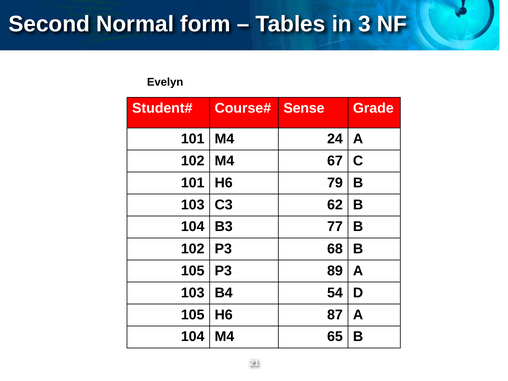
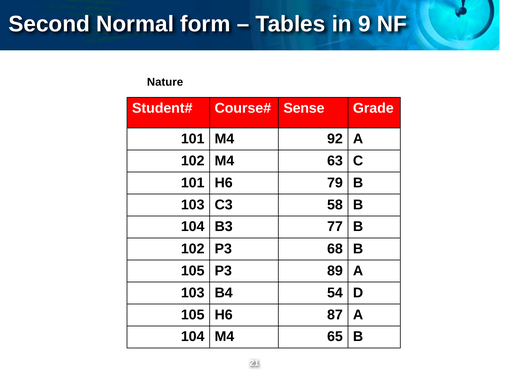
3: 3 -> 9 (364, 24)
Evelyn: Evelyn -> Nature (165, 82)
24: 24 -> 92 (335, 139)
67: 67 -> 63 (335, 161)
62: 62 -> 58 (335, 205)
